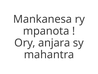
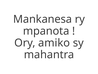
anjara: anjara -> amiko (54, 43)
